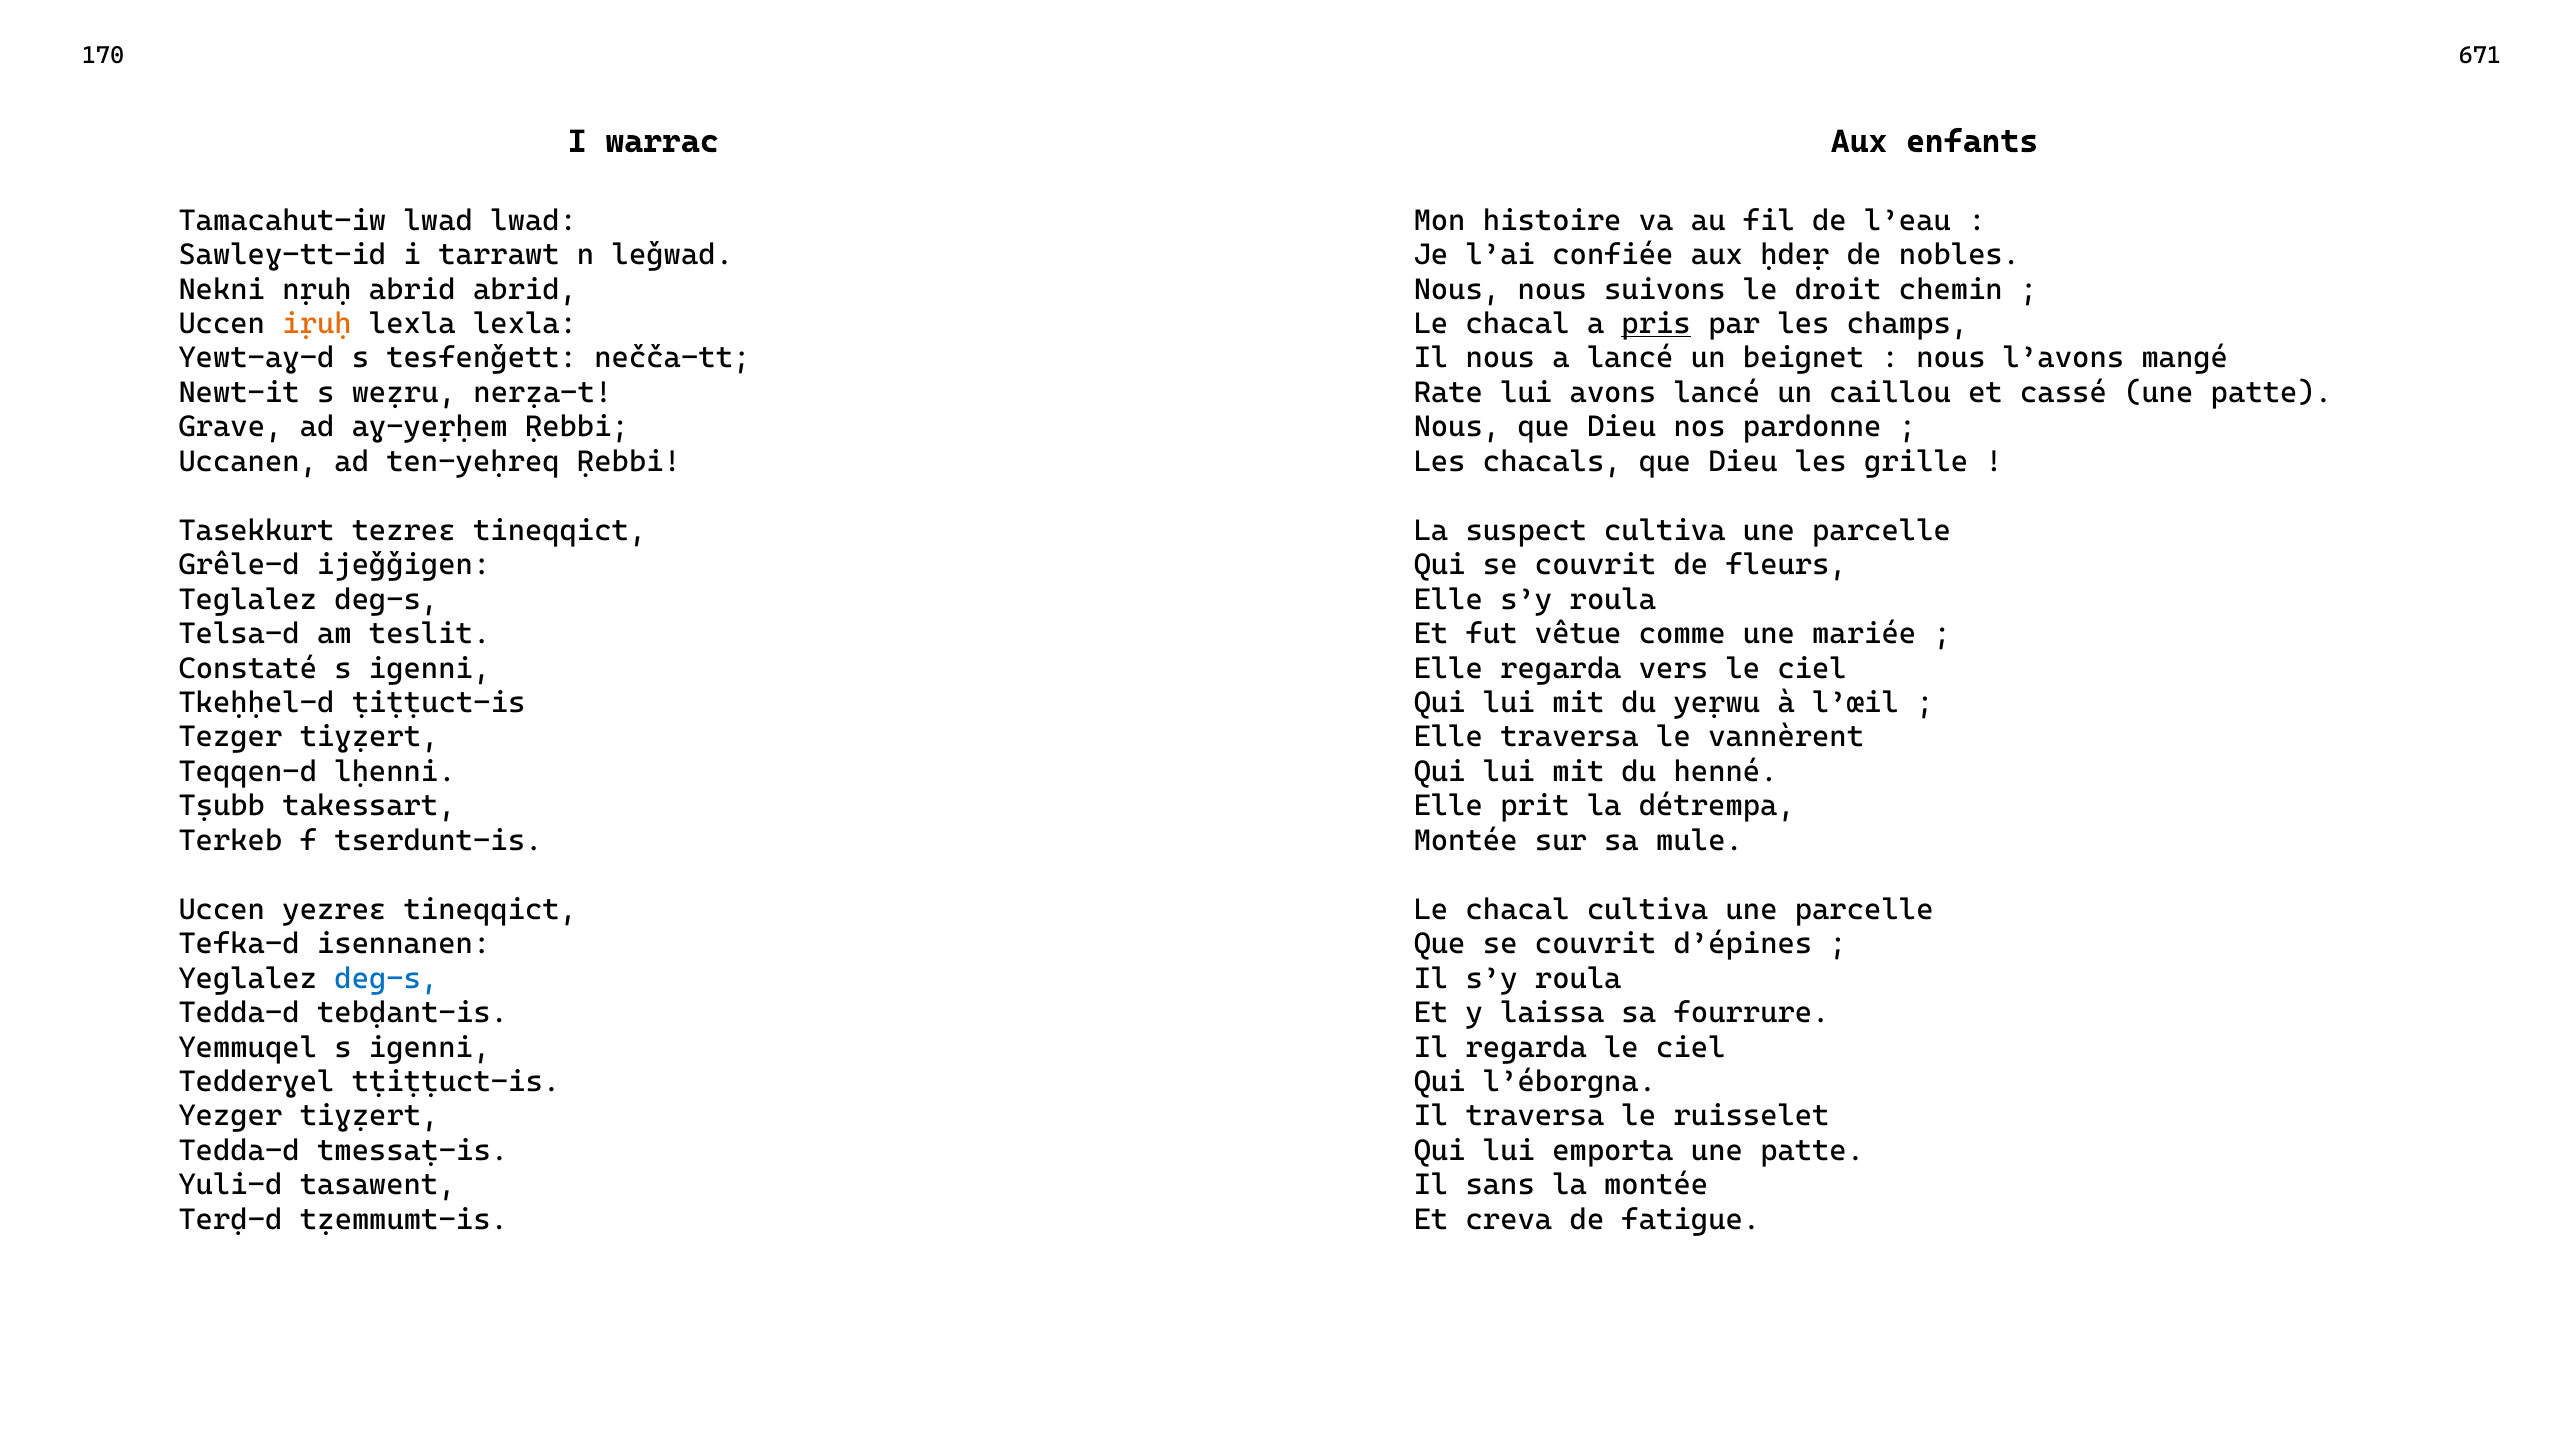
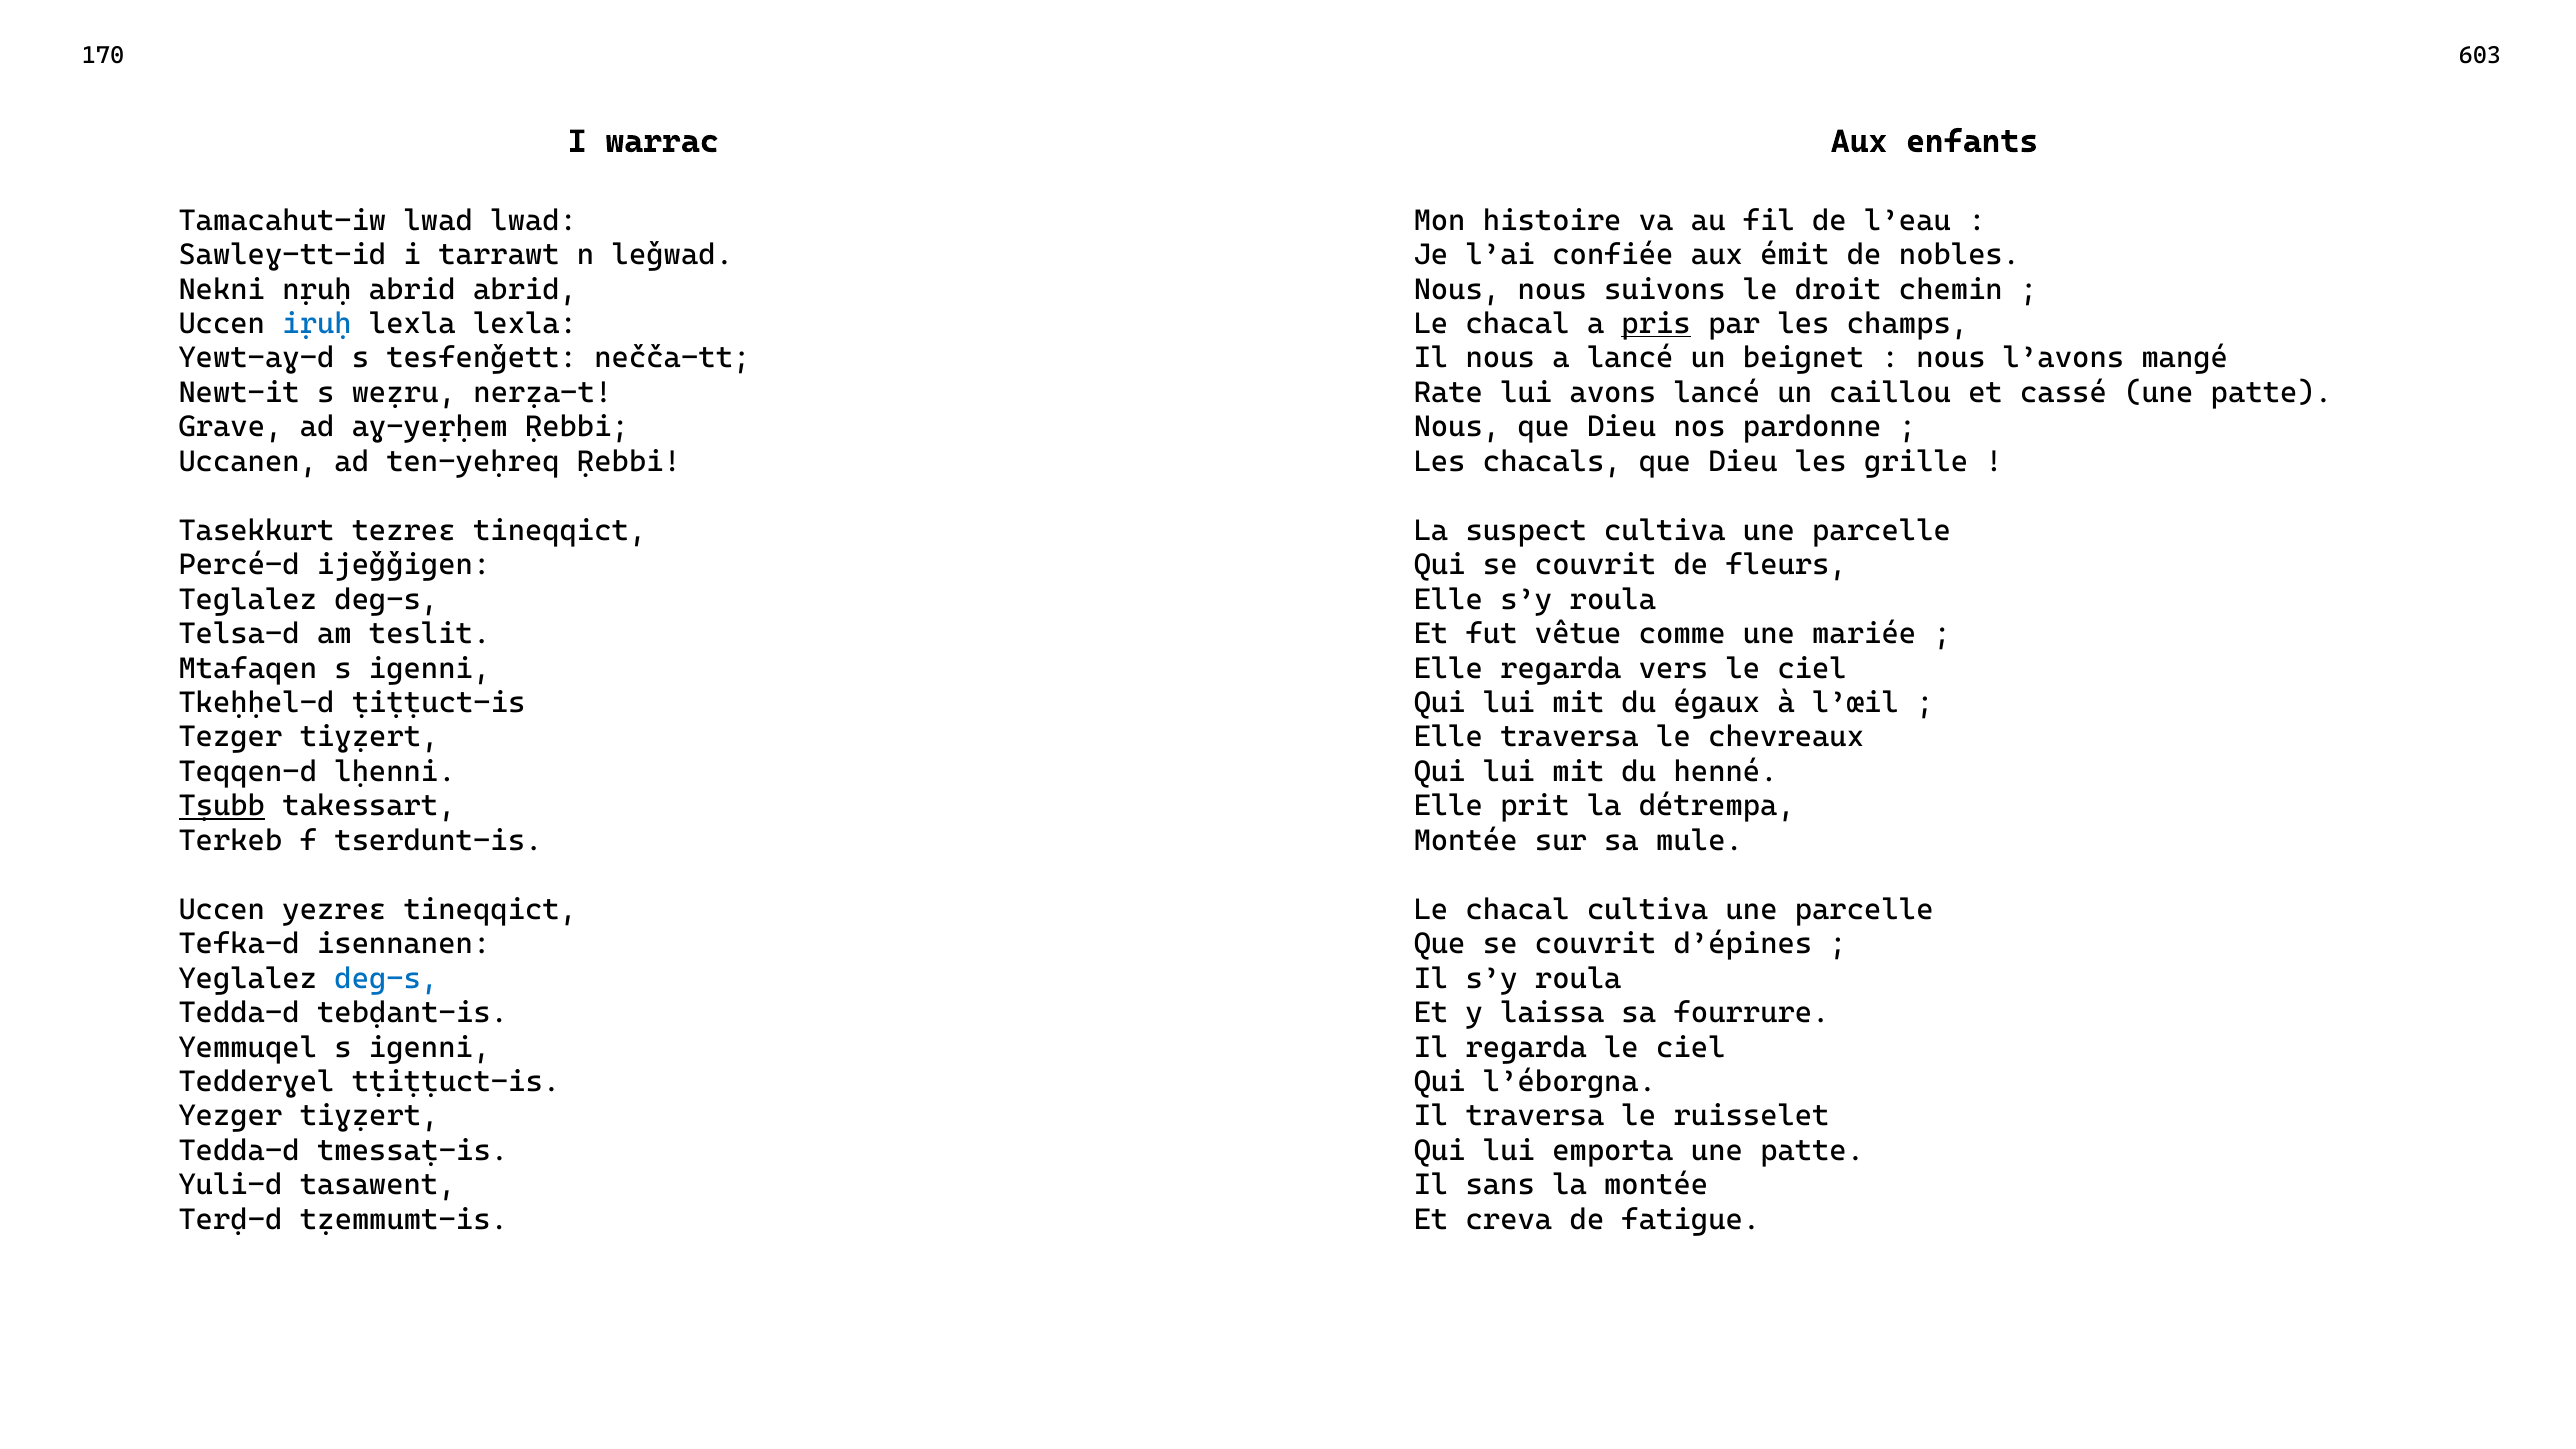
671: 671 -> 603 (2480, 56)
ḥdeṛ: ḥdeṛ -> émit (1795, 255)
iṛuḥ colour: orange -> blue (317, 324)
Grêle-d: Grêle-d -> Percé-d (239, 565)
Constaté: Constaté -> Mtafaqen (248, 668)
yeṛwu: yeṛwu -> égaux (1717, 703)
vannèrent: vannèrent -> chevreaux (1786, 737)
Tṣubb underline: none -> present (222, 806)
